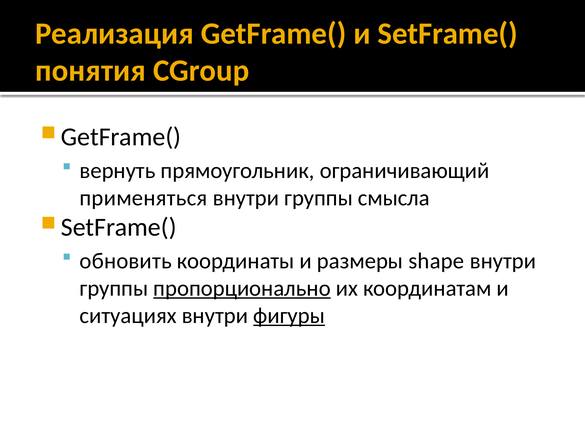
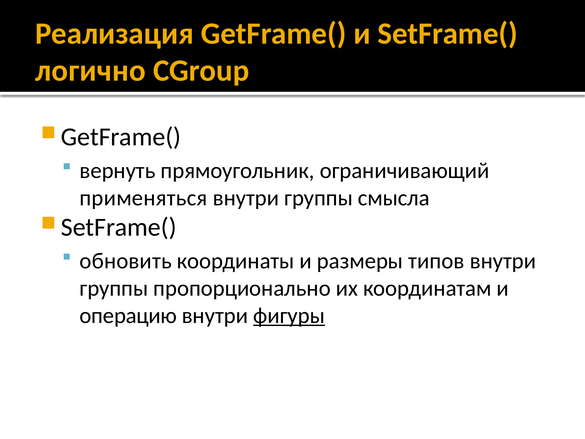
понятия: понятия -> логично (90, 71)
shape: shape -> типов (436, 261)
пропорционально underline: present -> none (242, 288)
ситуациях: ситуациях -> операцию (128, 315)
